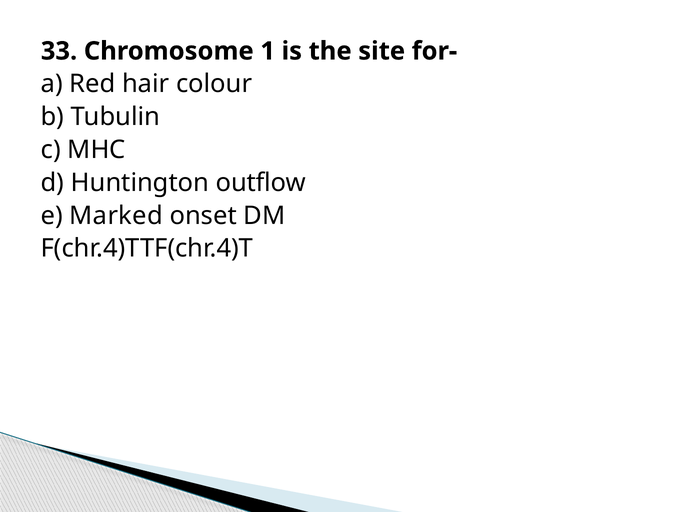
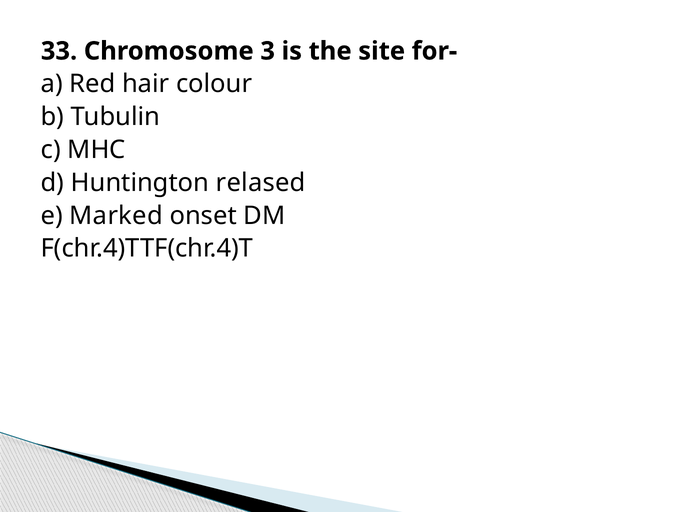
1: 1 -> 3 (268, 51)
outflow: outflow -> relased (261, 183)
